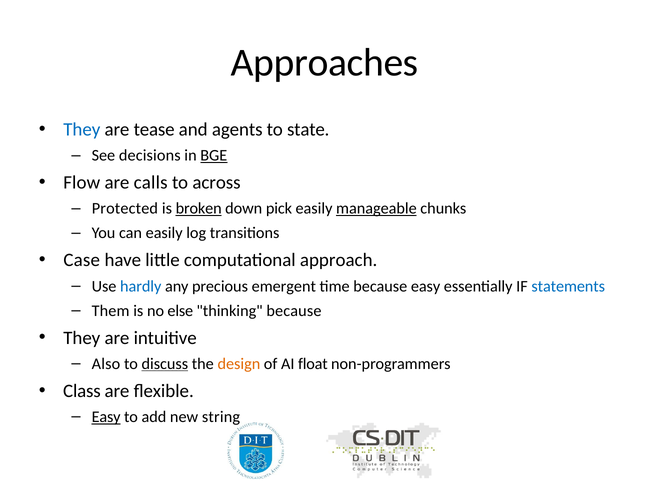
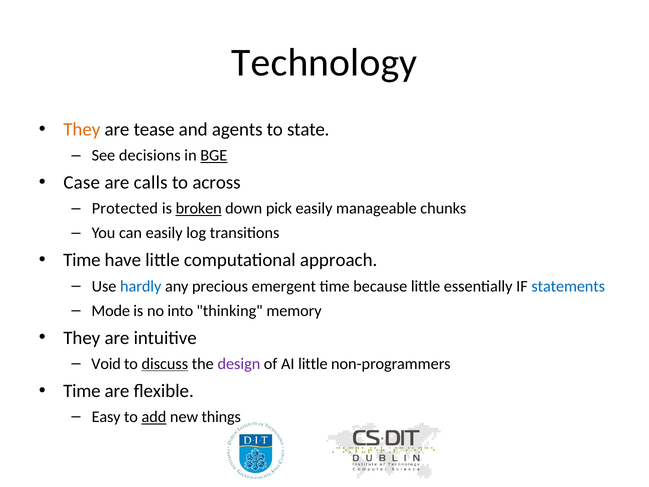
Approaches: Approaches -> Technology (324, 63)
They colour: blue -> orange (82, 130)
Flow: Flow -> Case (82, 183)
manageable underline: present -> none (376, 208)
Case: Case -> Time (82, 260)
because easy: easy -> little (426, 286)
Them: Them -> Mode (111, 311)
else: else -> into (180, 311)
thinking because: because -> memory (294, 311)
Also: Also -> Void (106, 364)
design colour: orange -> purple (239, 364)
AI float: float -> little (313, 364)
Class: Class -> Time (82, 391)
Easy underline: present -> none (106, 417)
add underline: none -> present (154, 417)
string: string -> things (221, 417)
